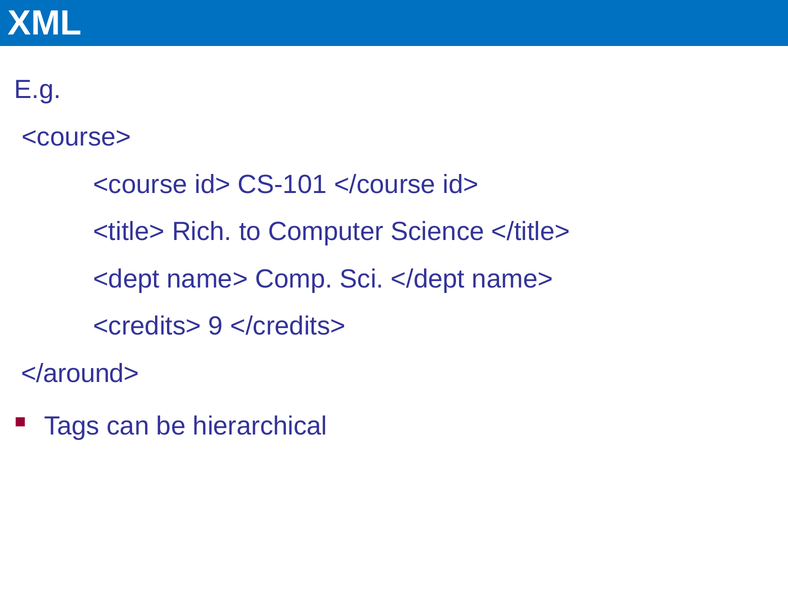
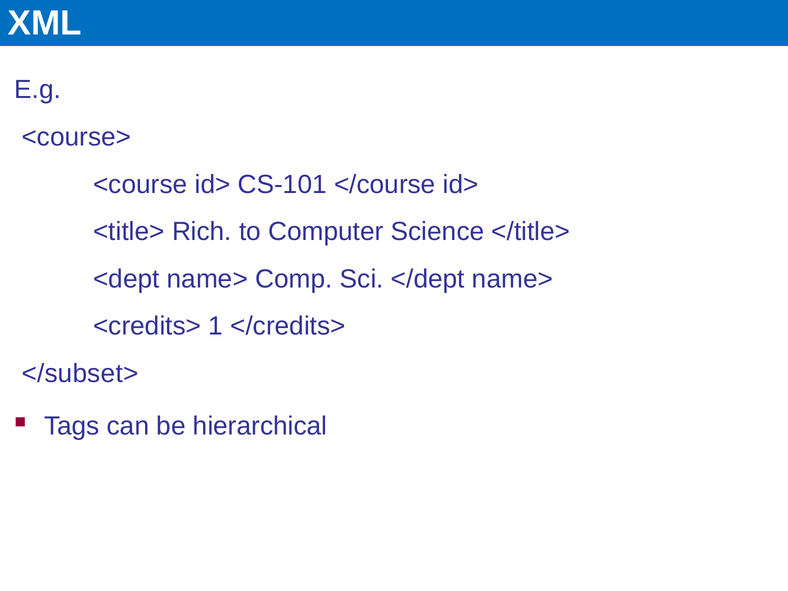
9: 9 -> 1 (216, 326)
</around>: </around> -> </subset> (80, 374)
